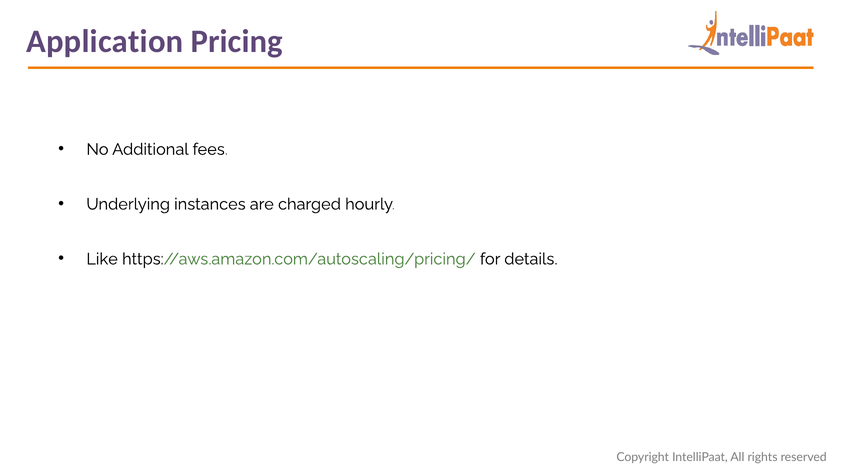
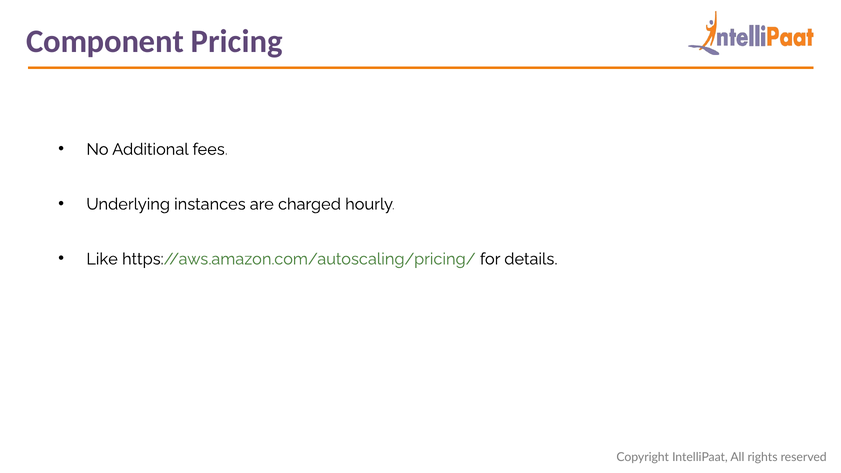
Application: Application -> Component (105, 42)
